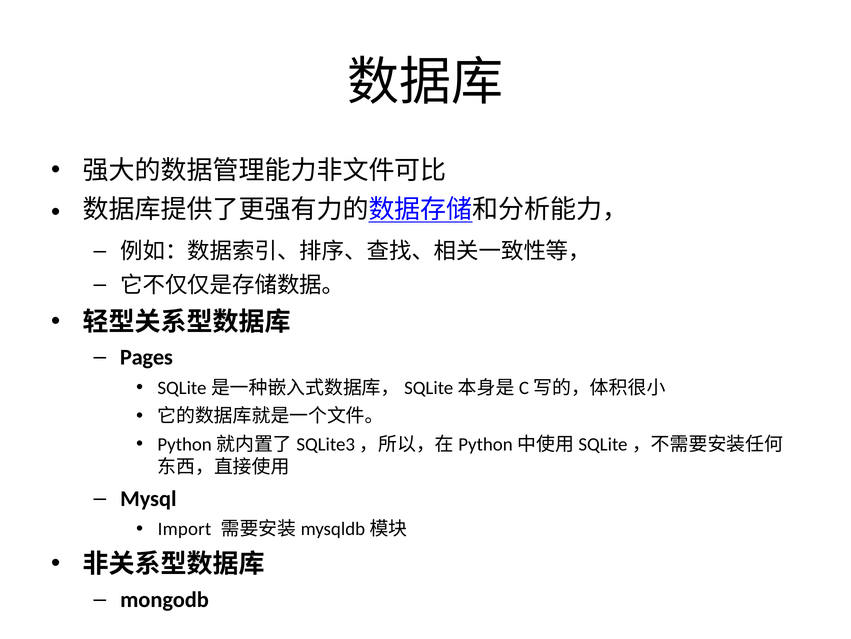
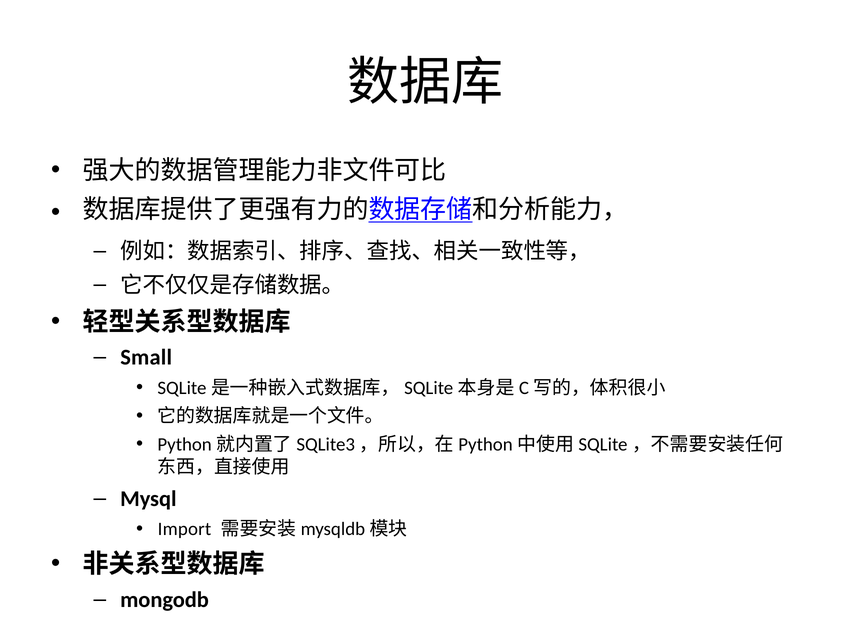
Pages: Pages -> Small (146, 357)
